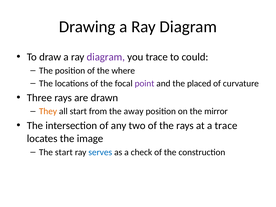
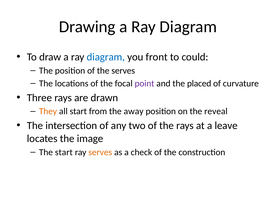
diagram colour: purple -> blue (106, 57)
you trace: trace -> front (157, 57)
the where: where -> serves (123, 71)
mirror: mirror -> reveal (216, 111)
a trace: trace -> leave (226, 126)
serves colour: blue -> orange (100, 152)
